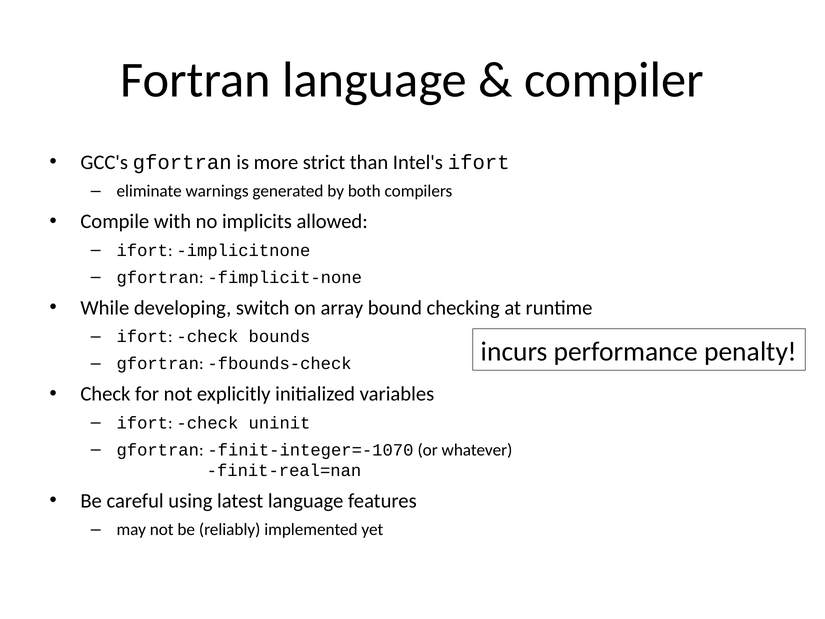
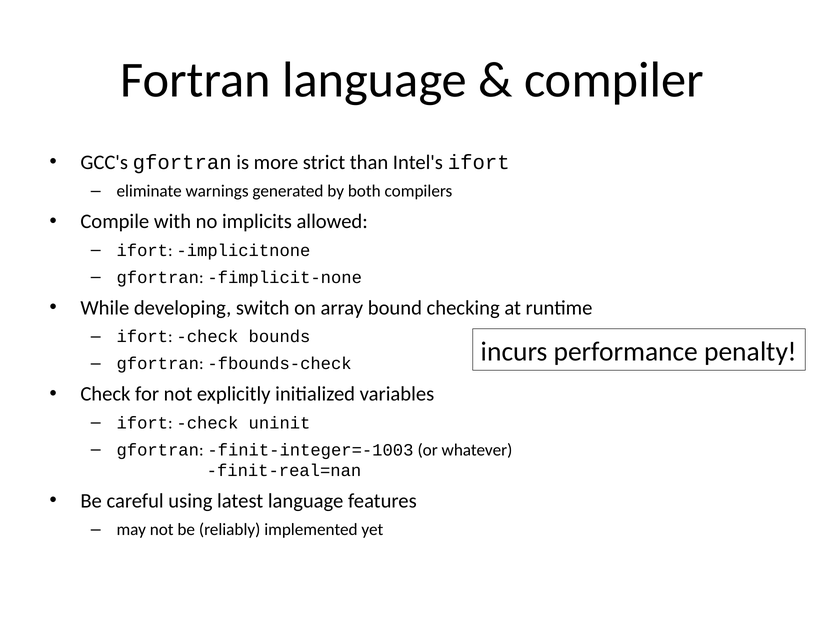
finit-integer=-1070: finit-integer=-1070 -> finit-integer=-1003 (310, 450)
